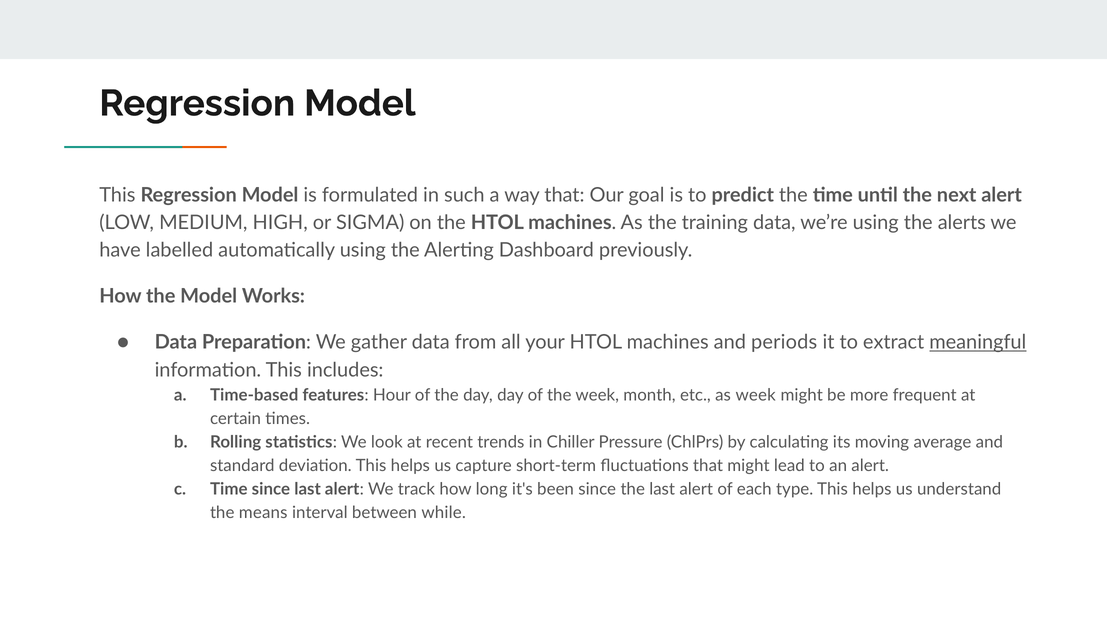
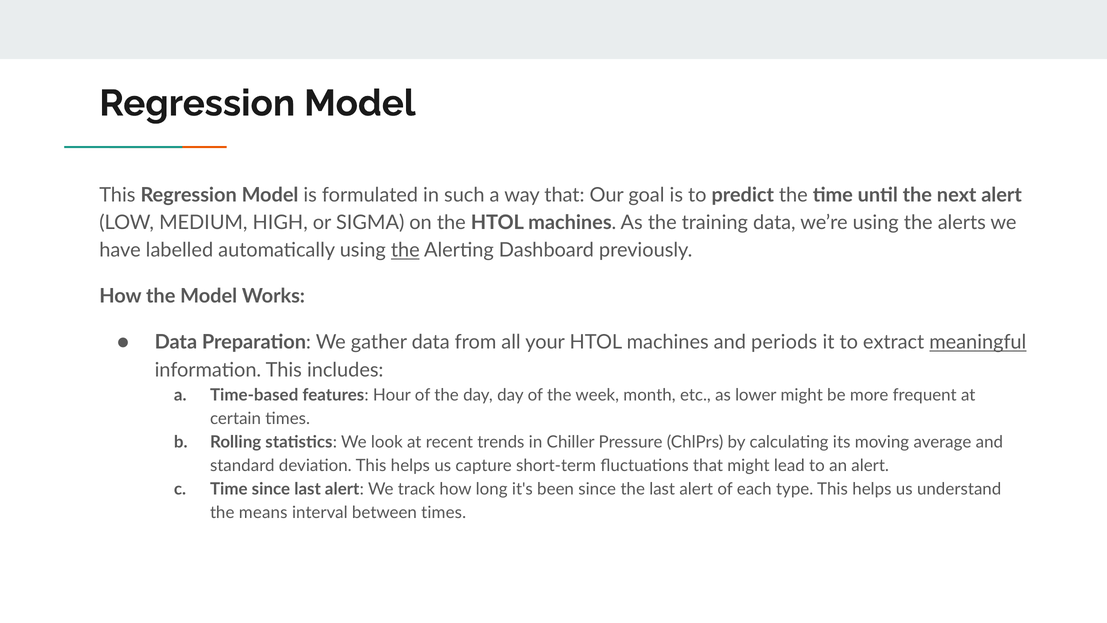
the underline: none -> present (405, 250)
as week: week -> lower (756, 395)
between while: while -> times (444, 513)
